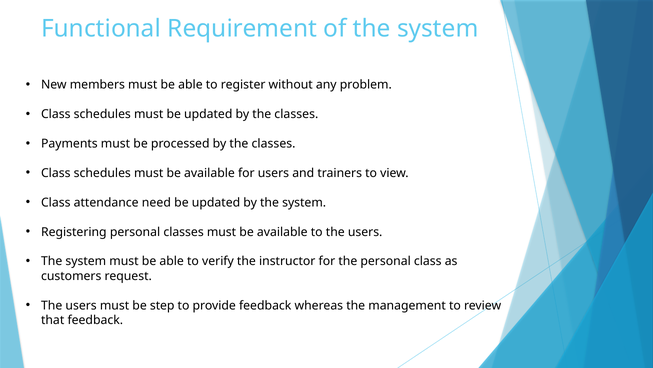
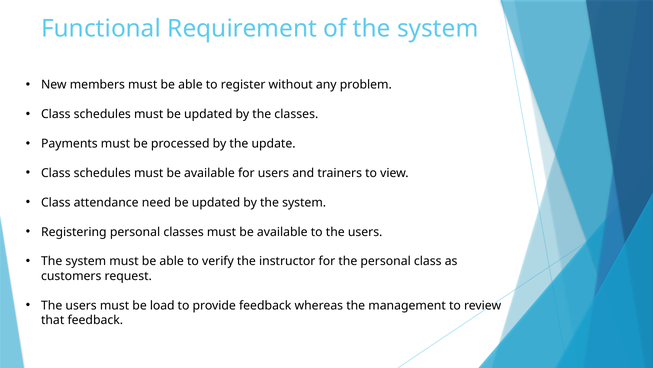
processed by the classes: classes -> update (274, 143)
step: step -> load (162, 305)
